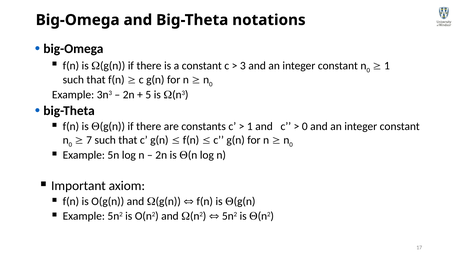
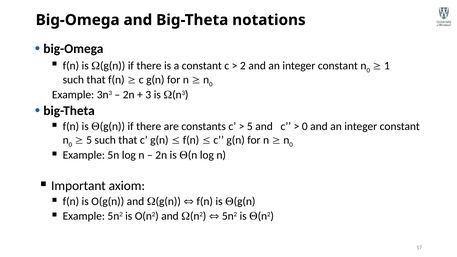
3: 3 -> 2 (243, 66)
5: 5 -> 3 (148, 95)
1: 1 -> 5 (250, 127)
7: 7 -> 5 (89, 140)
